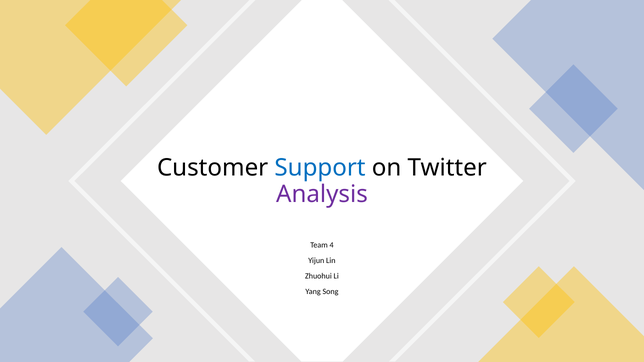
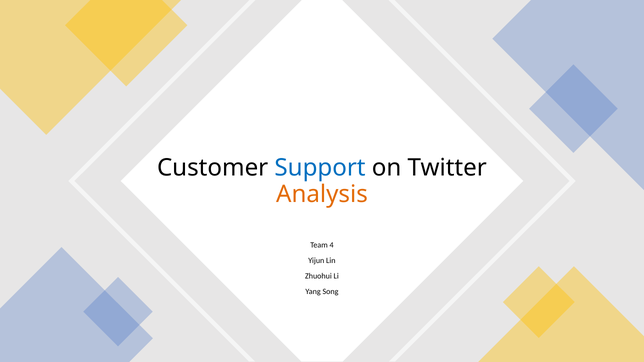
Analysis colour: purple -> orange (322, 194)
